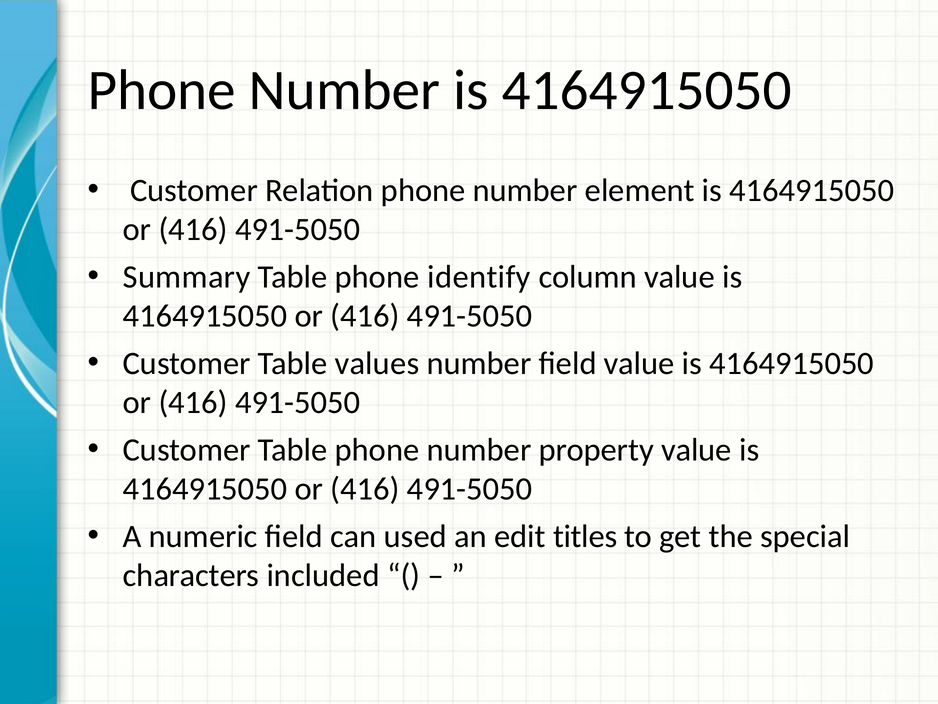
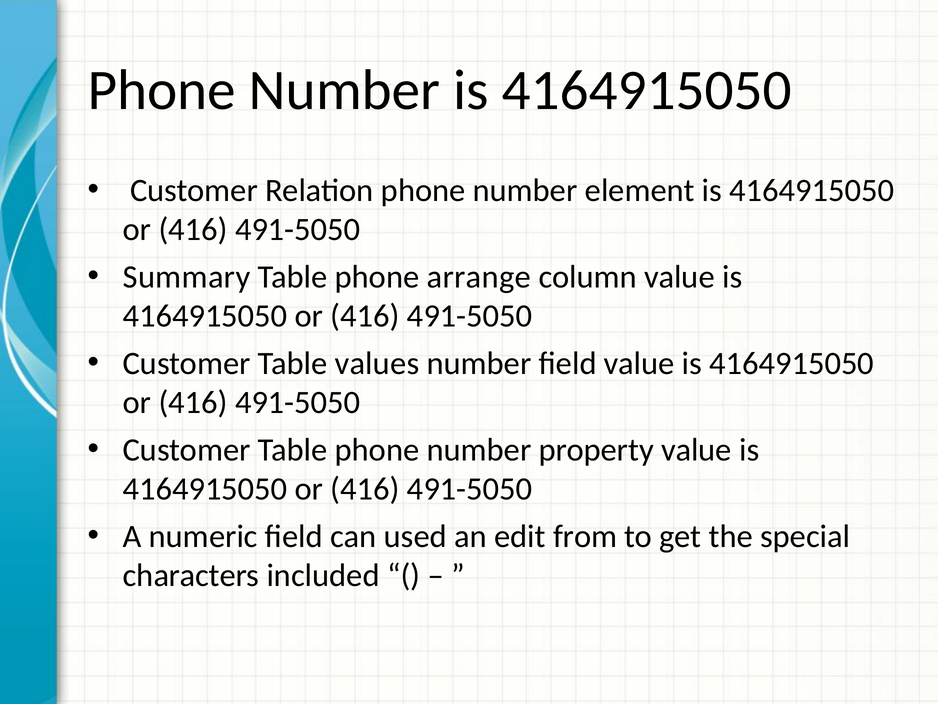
identify: identify -> arrange (479, 277)
titles: titles -> from (585, 536)
